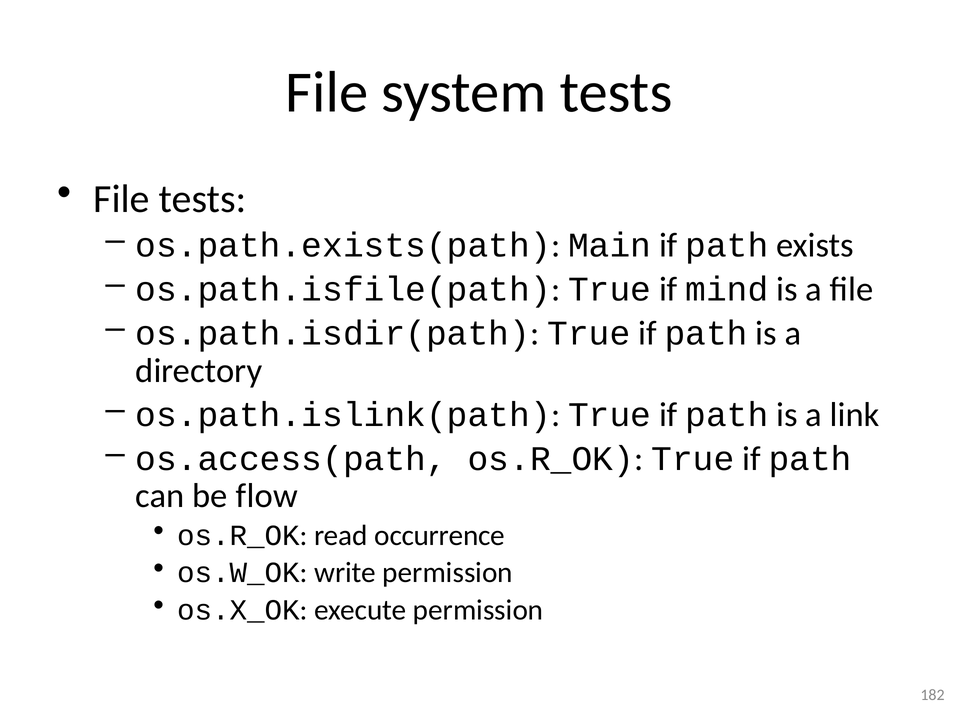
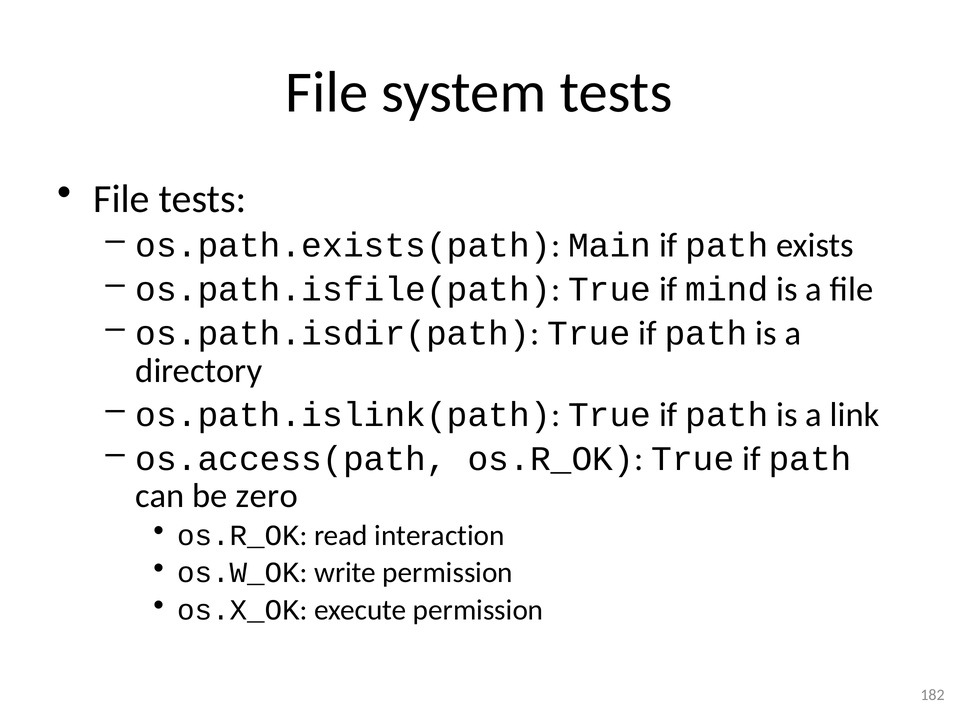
flow: flow -> zero (267, 496)
occurrence: occurrence -> interaction (440, 536)
